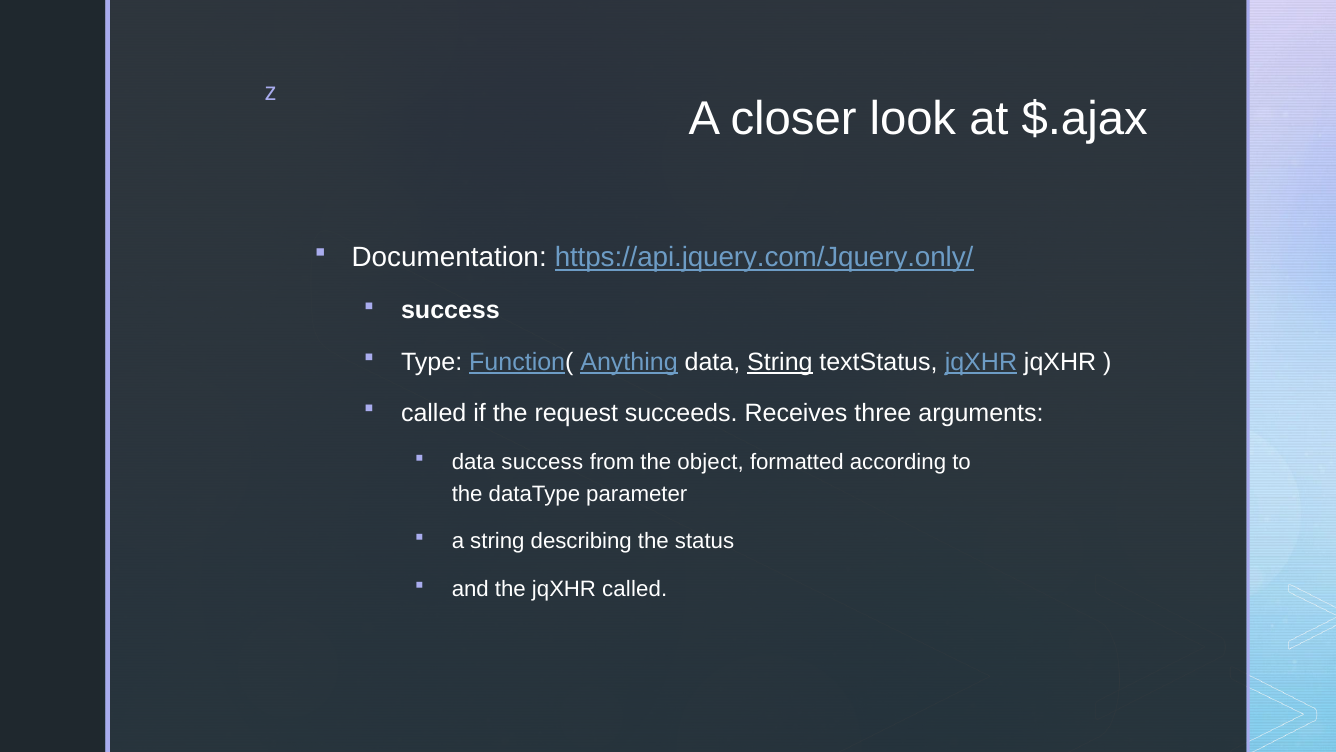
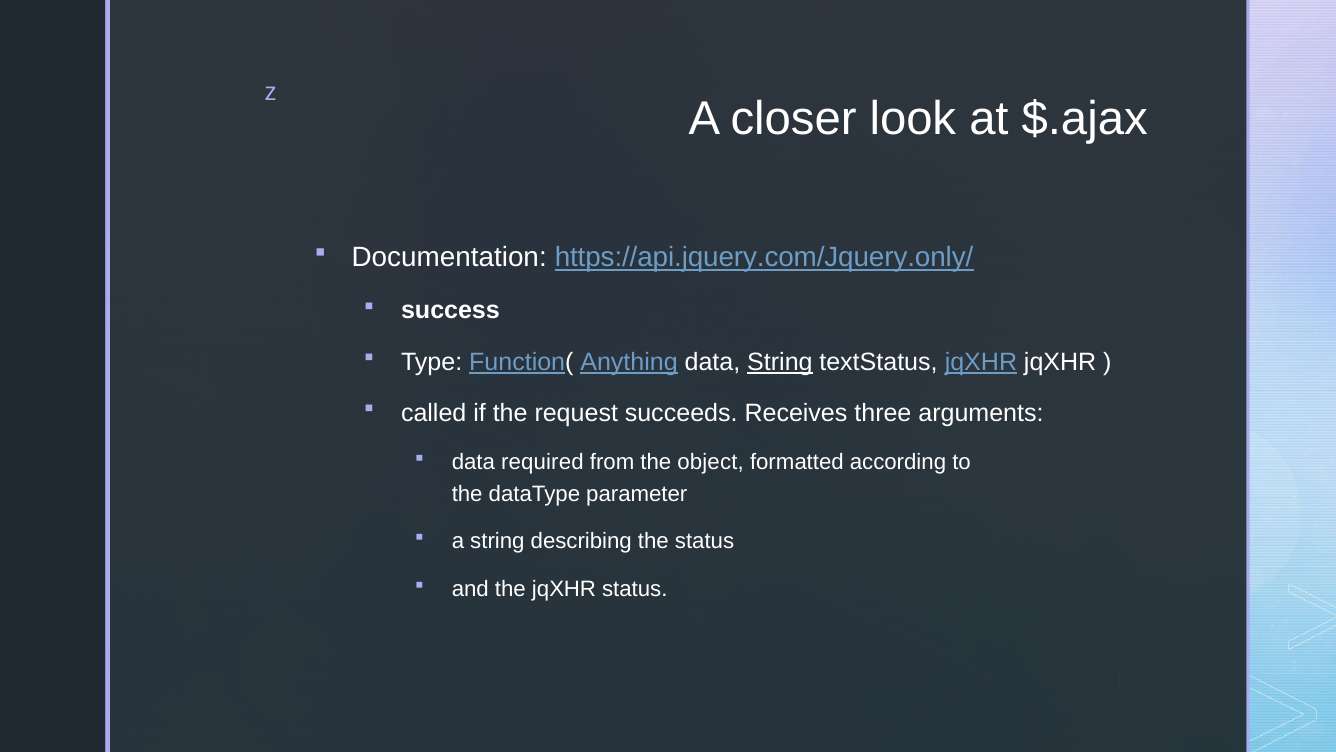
data success: success -> required (542, 462)
jqXHR called: called -> status (635, 588)
